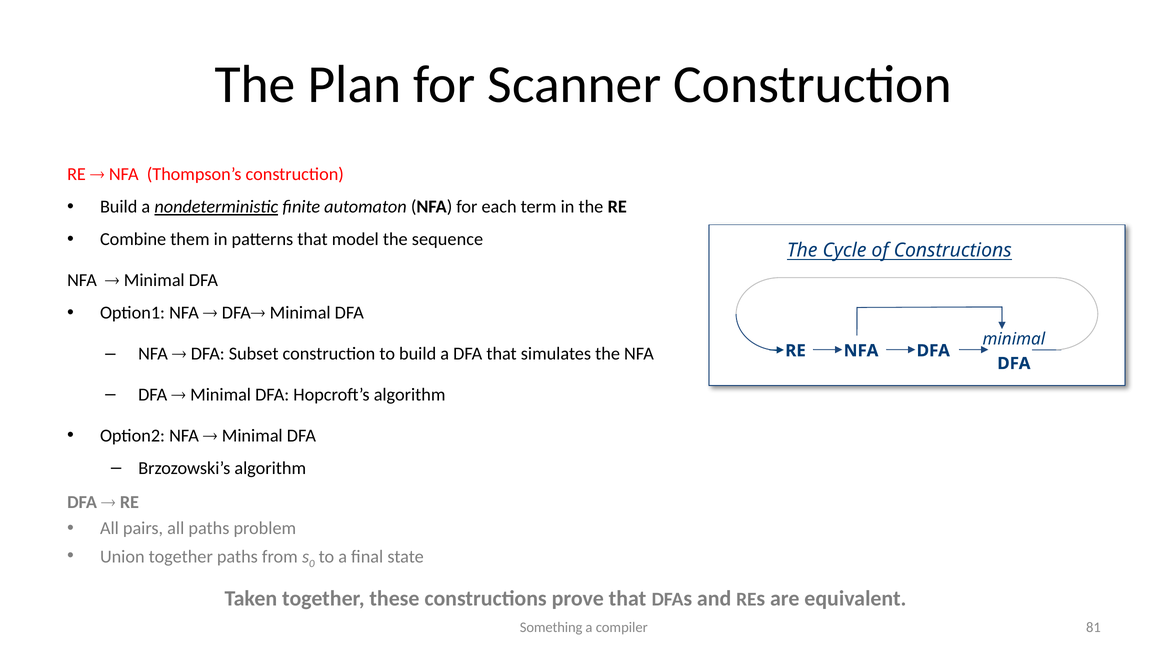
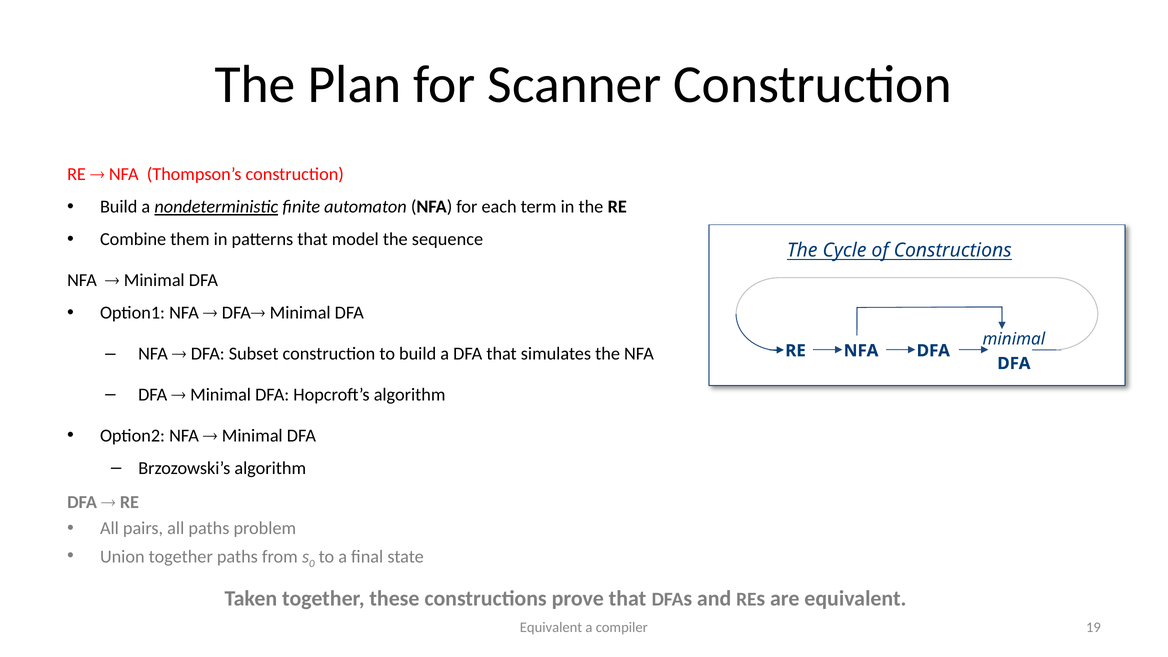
Something: Something -> Equivalent (551, 627)
81: 81 -> 19 (1093, 627)
